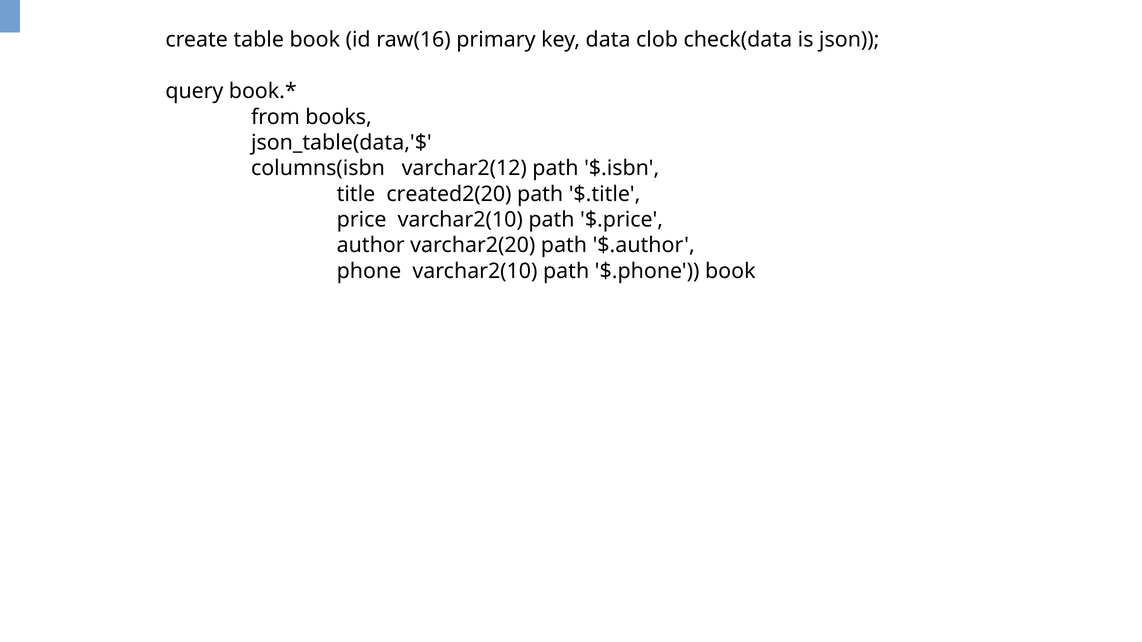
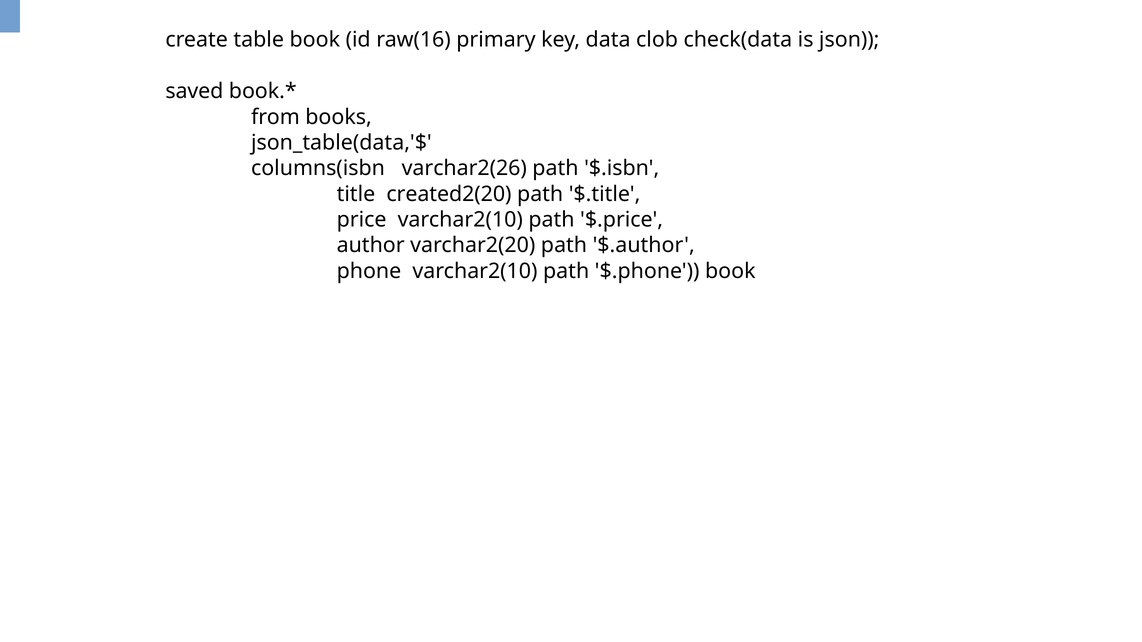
query: query -> saved (194, 91)
varchar2(12: varchar2(12 -> varchar2(26 (464, 168)
